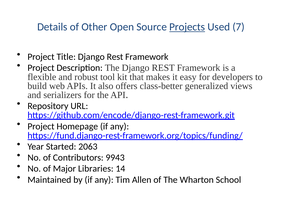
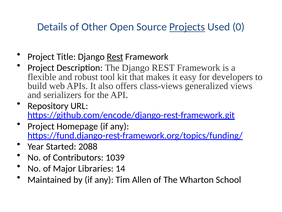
7: 7 -> 0 (239, 27)
Rest underline: none -> present (115, 57)
class-better: class-better -> class-views (161, 86)
2063: 2063 -> 2088 (88, 146)
9943: 9943 -> 1039 (115, 157)
